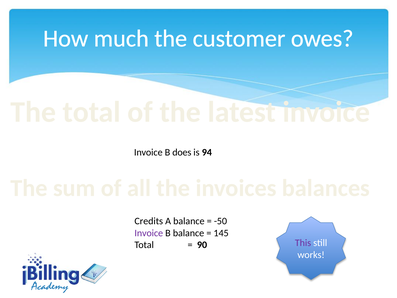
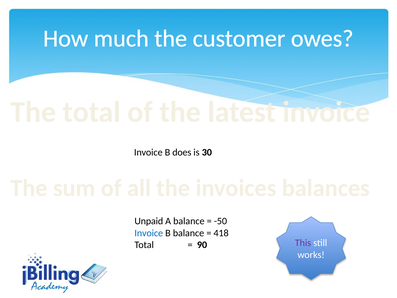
94: 94 -> 30 (207, 152)
Credits: Credits -> Unpaid (149, 221)
Invoice colour: purple -> blue (149, 233)
145: 145 -> 418 (221, 233)
